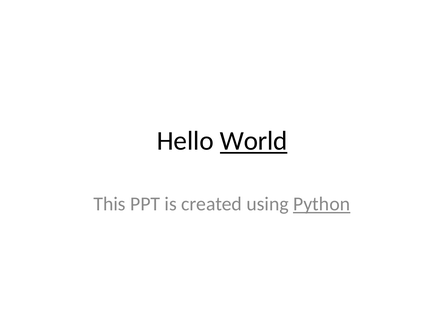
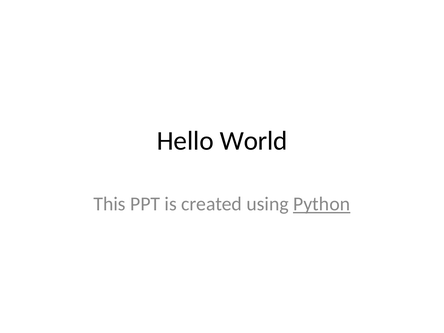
World underline: present -> none (254, 141)
